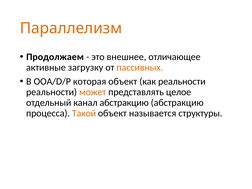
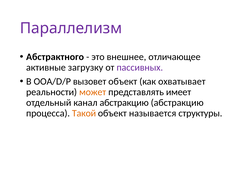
Параллелизм colour: orange -> purple (71, 28)
Продолжаем: Продолжаем -> Абстрактного (55, 57)
пассивных colour: orange -> purple (140, 67)
которая: которая -> вызовет (90, 81)
как реальности: реальности -> охватывает (182, 81)
целое: целое -> имеет (179, 92)
